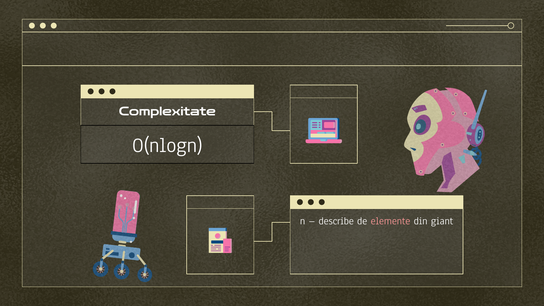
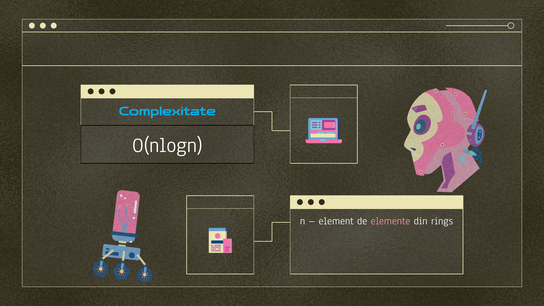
Complexitate colour: white -> light blue (167, 111)
describe: describe -> element (336, 221)
giant: giant -> rings (442, 221)
